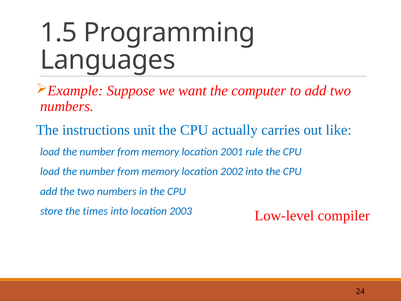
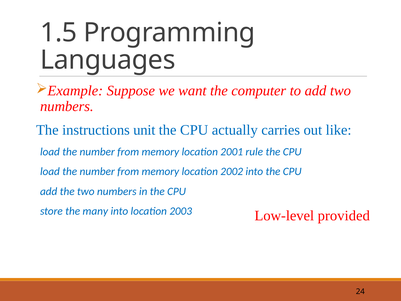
times: times -> many (95, 211)
compiler: compiler -> provided (344, 216)
